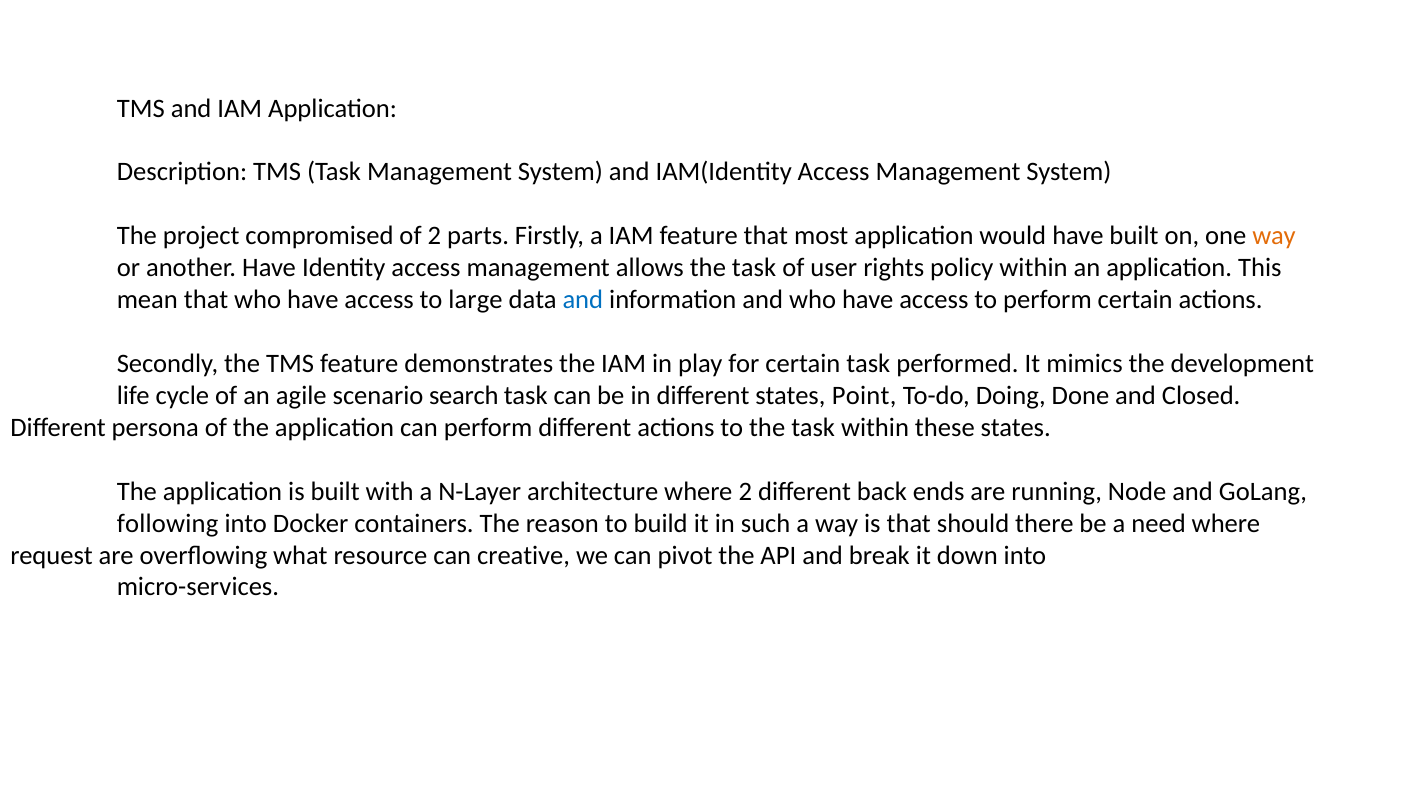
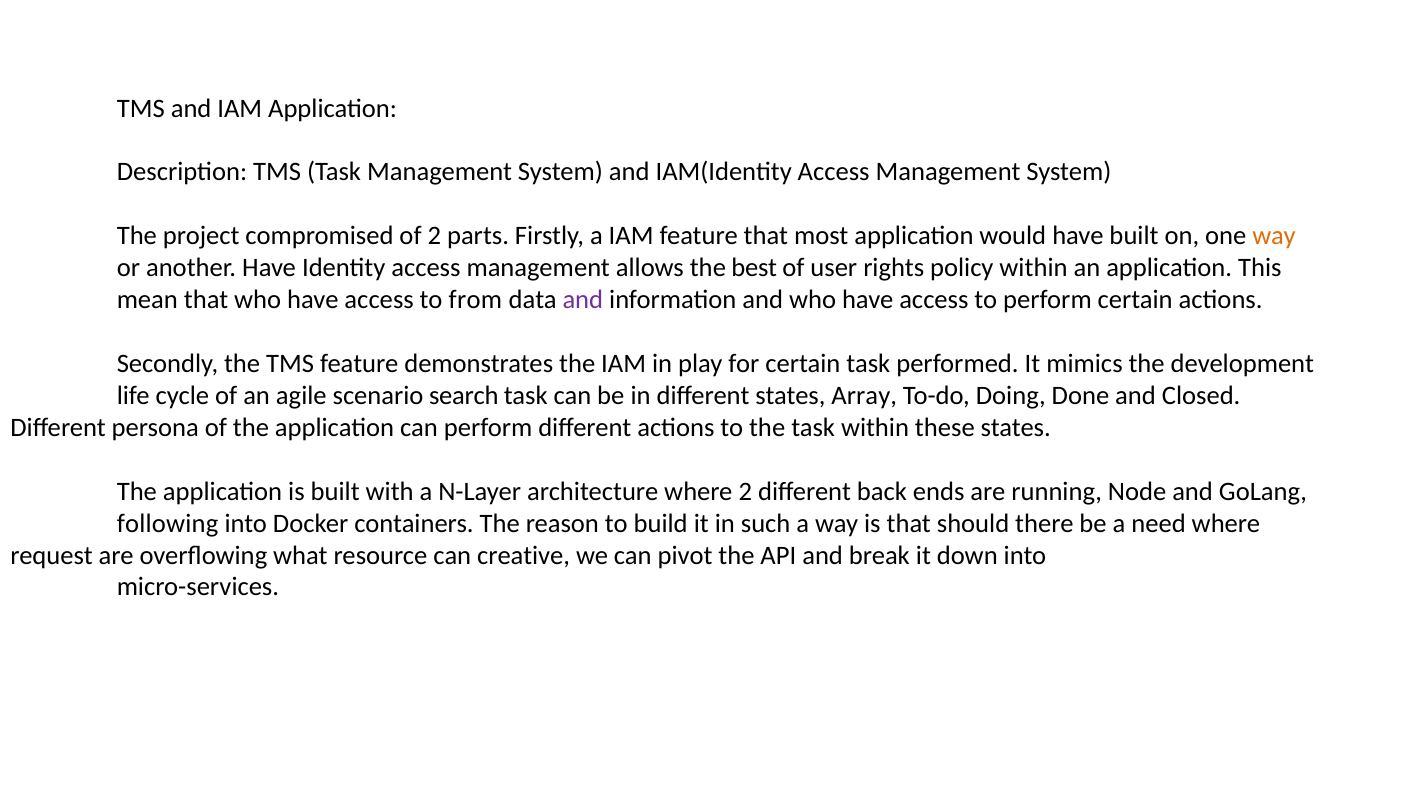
allows the task: task -> best (754, 268)
large: large -> from (475, 300)
and colour: blue -> purple (583, 300)
Point: Point -> Array (864, 396)
